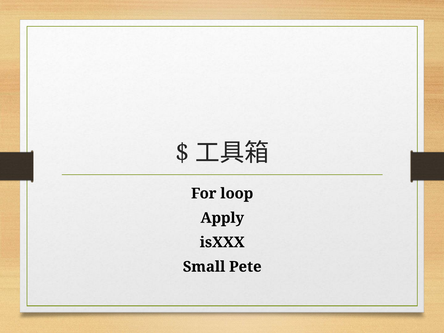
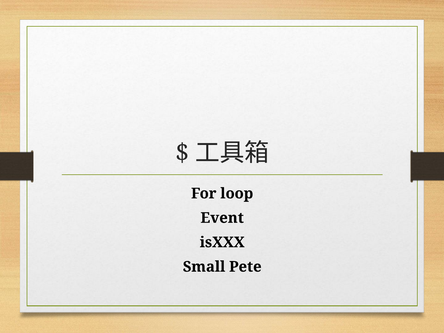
Apply: Apply -> Event (222, 218)
